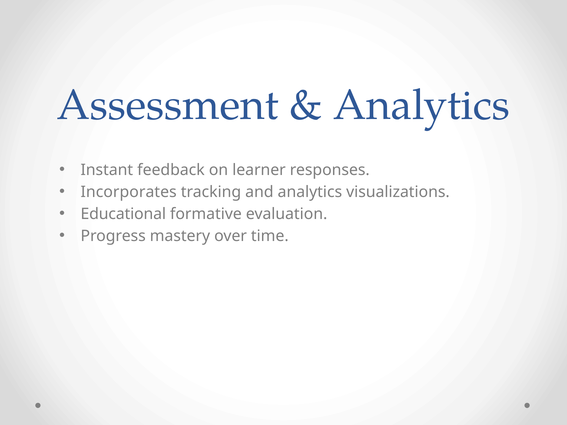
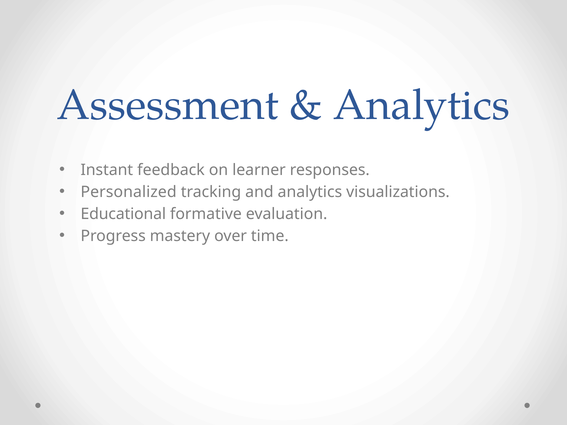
Incorporates: Incorporates -> Personalized (129, 192)
